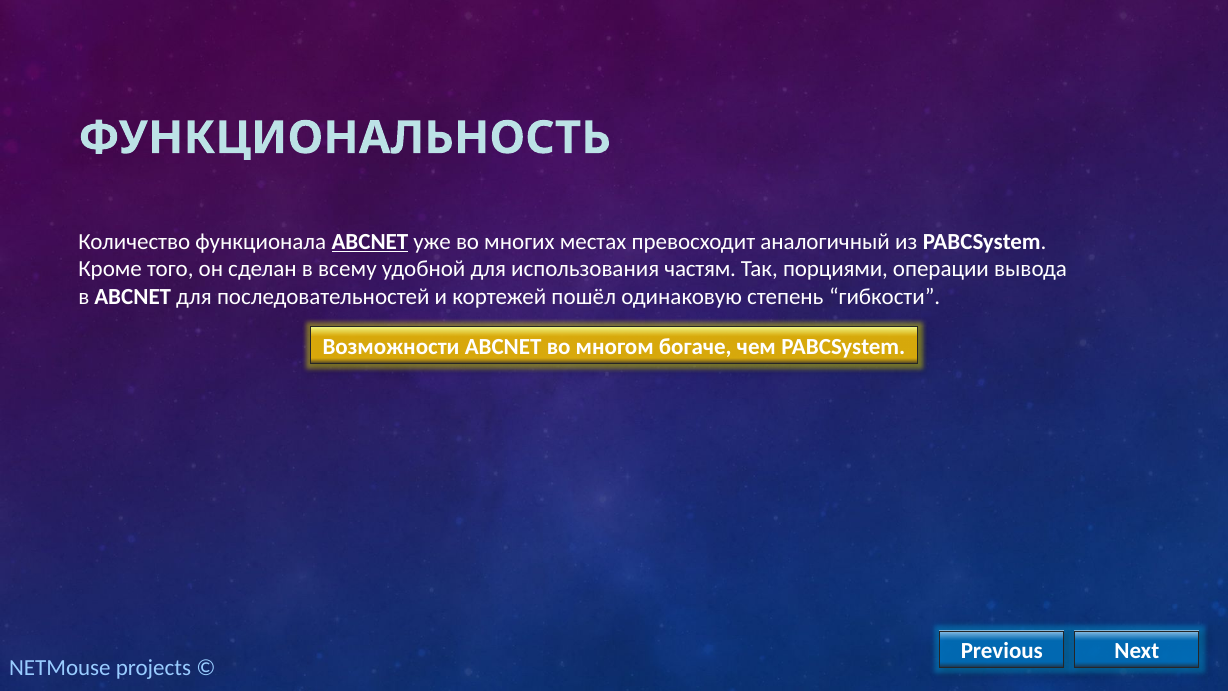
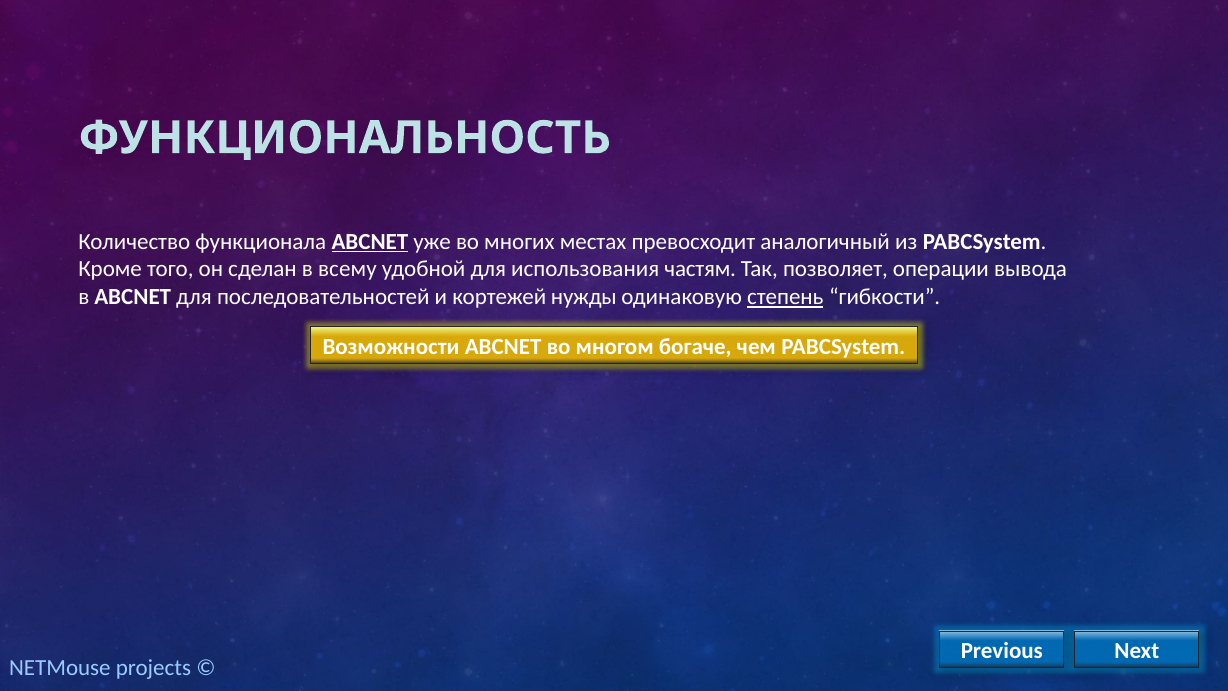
порциями: порциями -> позволяет (835, 269)
пошёл: пошёл -> нужды (584, 297)
степень underline: none -> present (785, 297)
